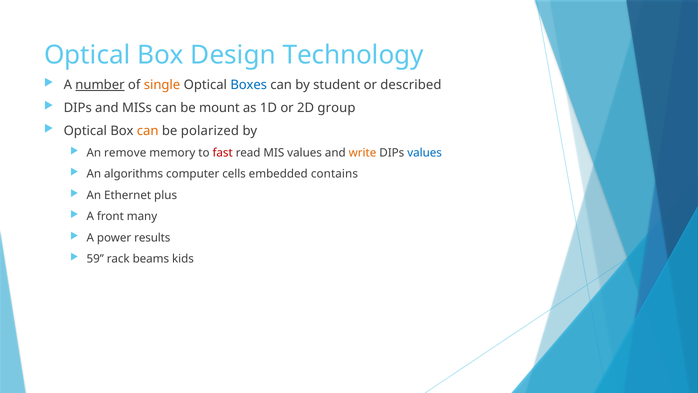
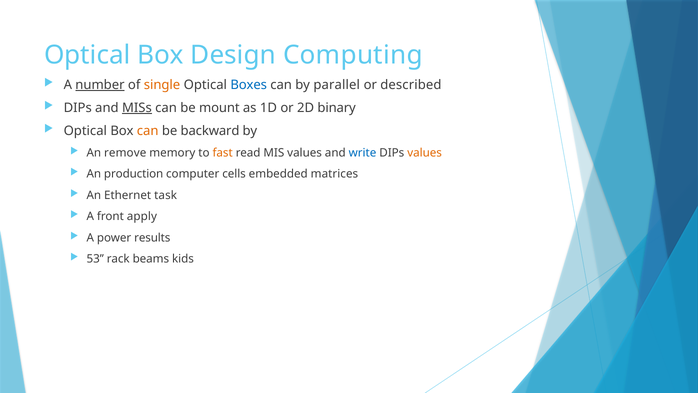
Technology: Technology -> Computing (353, 55)
student: student -> parallel (337, 85)
MISs underline: none -> present (137, 108)
group: group -> binary (337, 108)
polarized: polarized -> backward (210, 131)
fast colour: red -> orange (223, 153)
write colour: orange -> blue (362, 153)
values colour: blue -> orange (425, 153)
algorithms: algorithms -> production (134, 174)
contains: contains -> matrices (334, 174)
plus: plus -> task (166, 195)
many: many -> apply (142, 216)
59: 59 -> 53 (95, 259)
